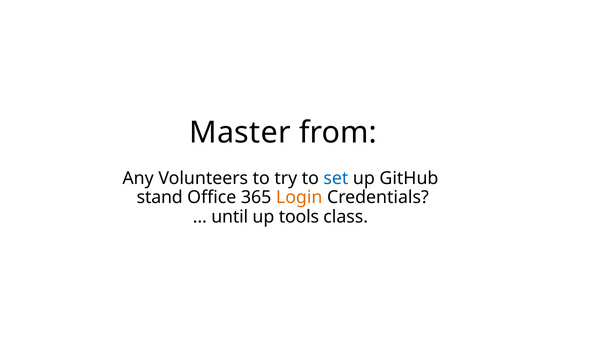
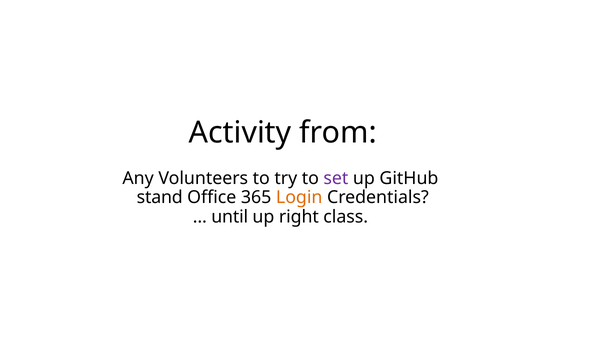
Master: Master -> Activity (240, 133)
set colour: blue -> purple (336, 178)
tools: tools -> right (299, 216)
